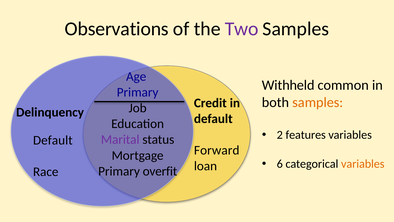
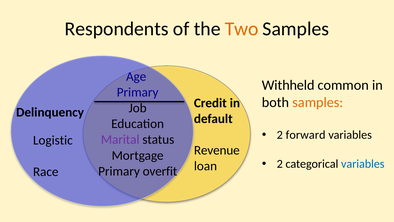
Observations: Observations -> Respondents (117, 29)
Two colour: purple -> orange (242, 29)
features: features -> forward (306, 135)
Default: Default -> Logistic (53, 140)
Forward: Forward -> Revenue (217, 150)
6: 6 -> 2 (280, 164)
variables colour: orange -> blue (363, 164)
